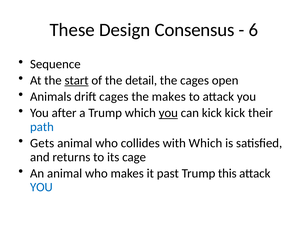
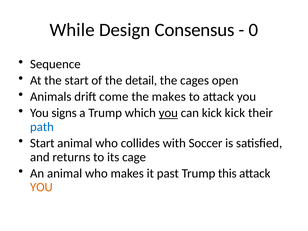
These: These -> While (72, 30)
6: 6 -> 0 (253, 30)
start underline: present -> none (77, 80)
drift cages: cages -> come (114, 97)
after: after -> signs (64, 113)
Gets: Gets -> Start (42, 143)
with Which: Which -> Soccer (206, 143)
YOU colour: blue -> orange (41, 187)
